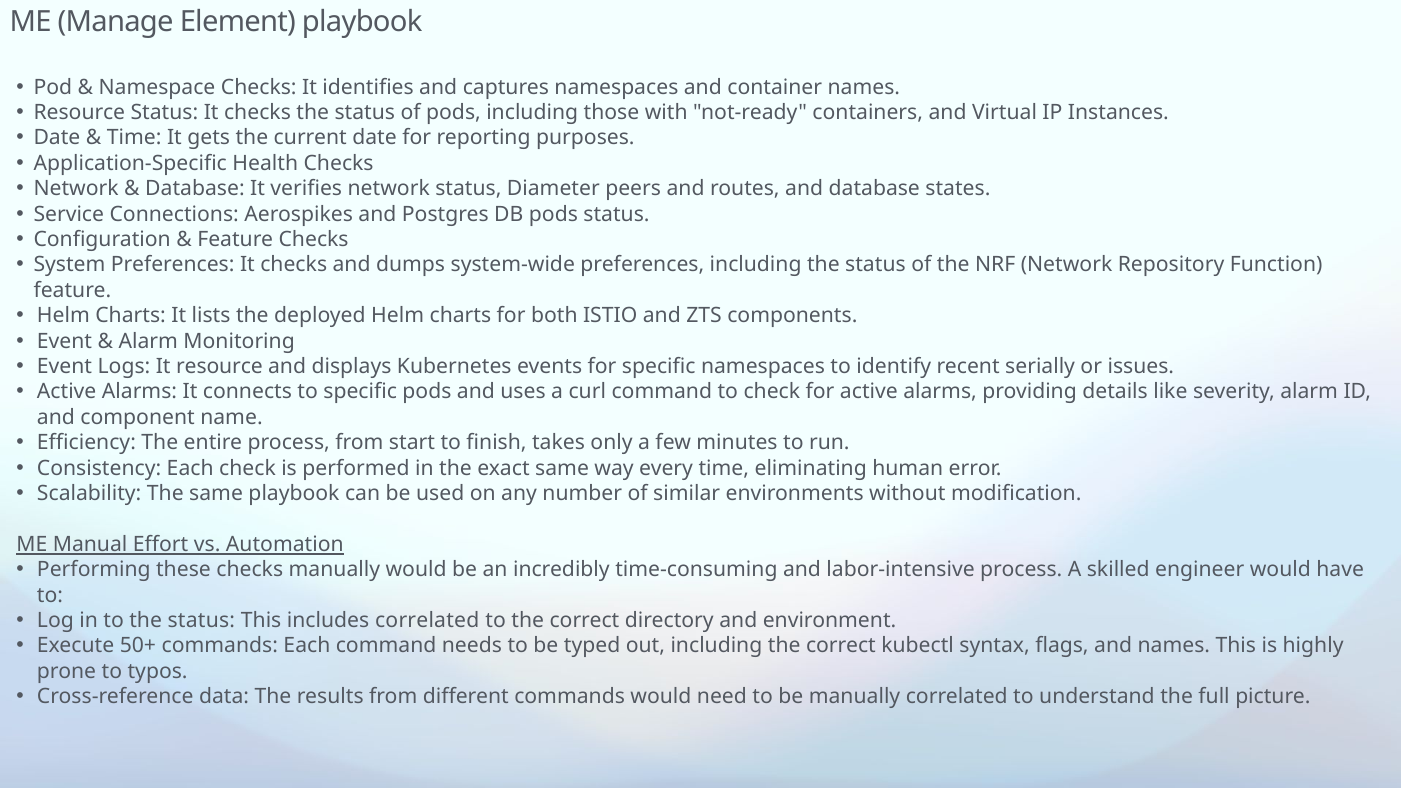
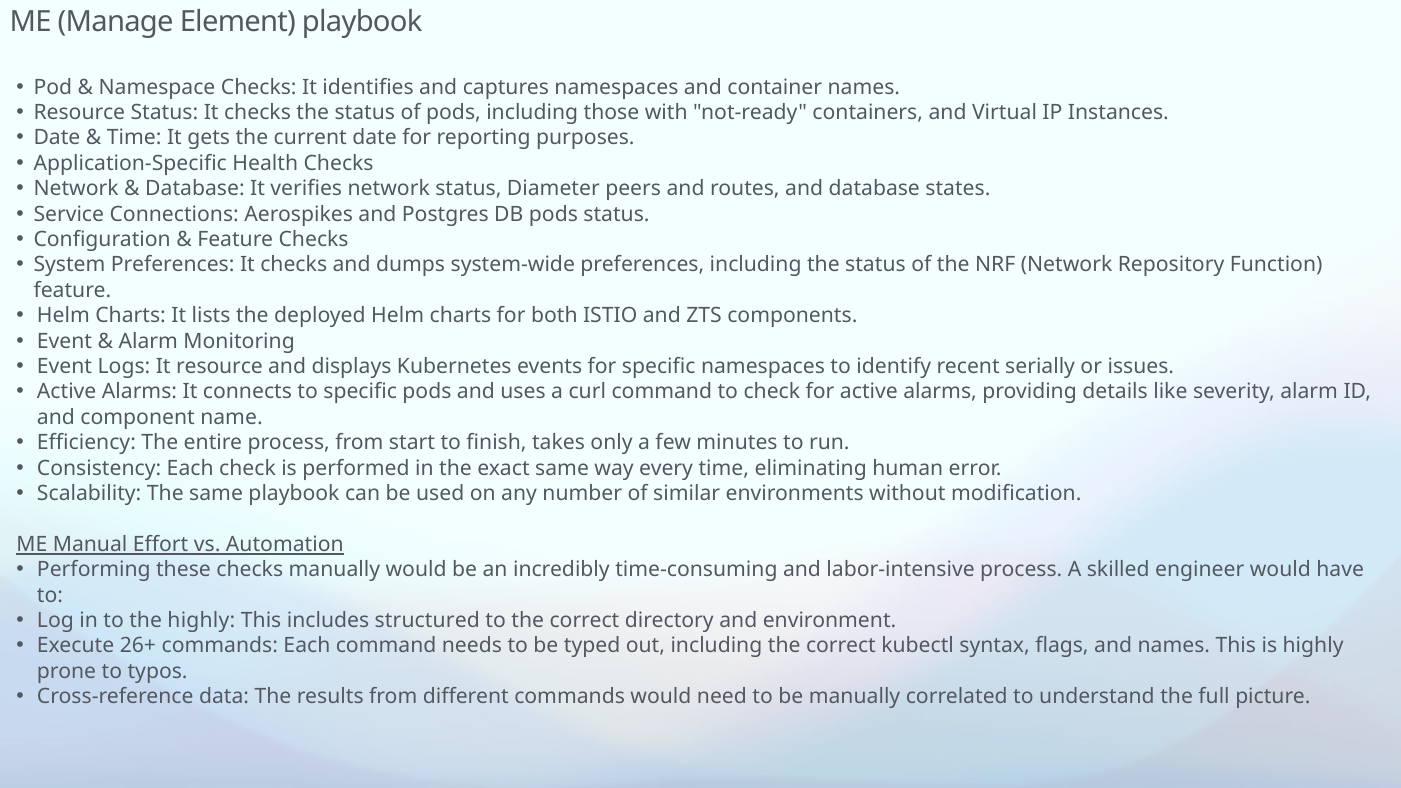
to the status: status -> highly (201, 621)
includes correlated: correlated -> structured (427, 621)
50+: 50+ -> 26+ (138, 646)
